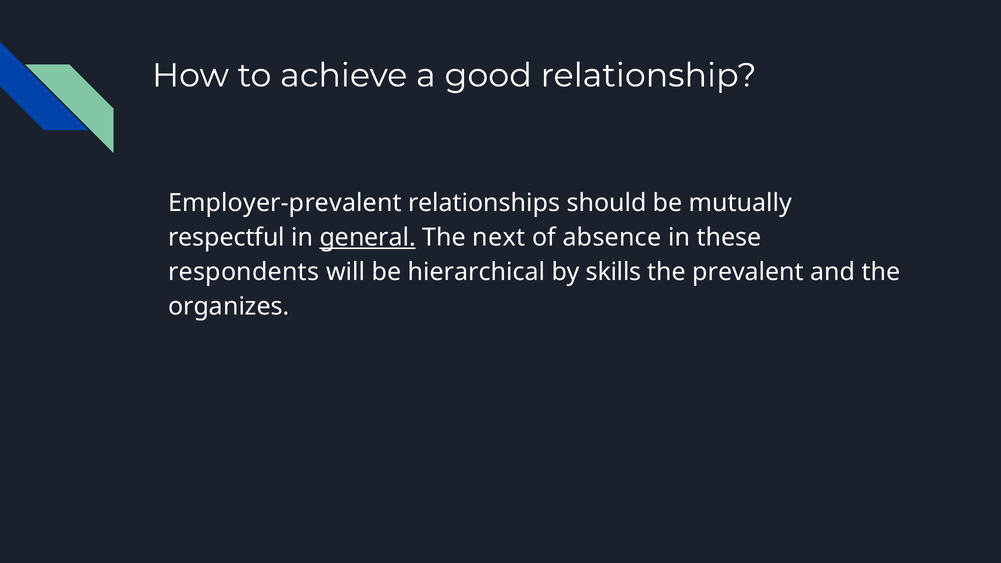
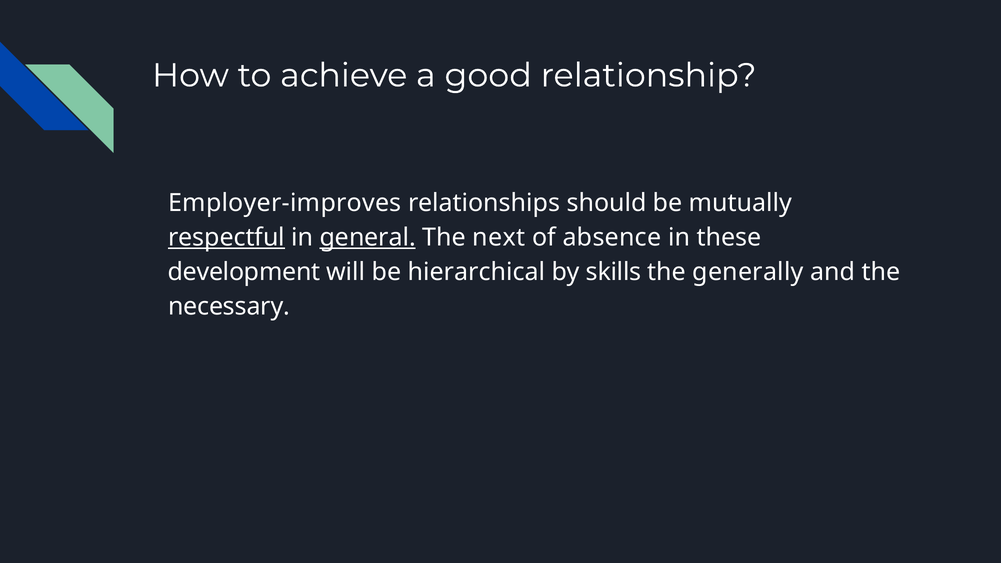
Employer-prevalent: Employer-prevalent -> Employer-improves (285, 203)
respectful underline: none -> present (226, 237)
respondents: respondents -> development (244, 272)
prevalent: prevalent -> generally (748, 272)
organizes: organizes -> necessary (229, 306)
